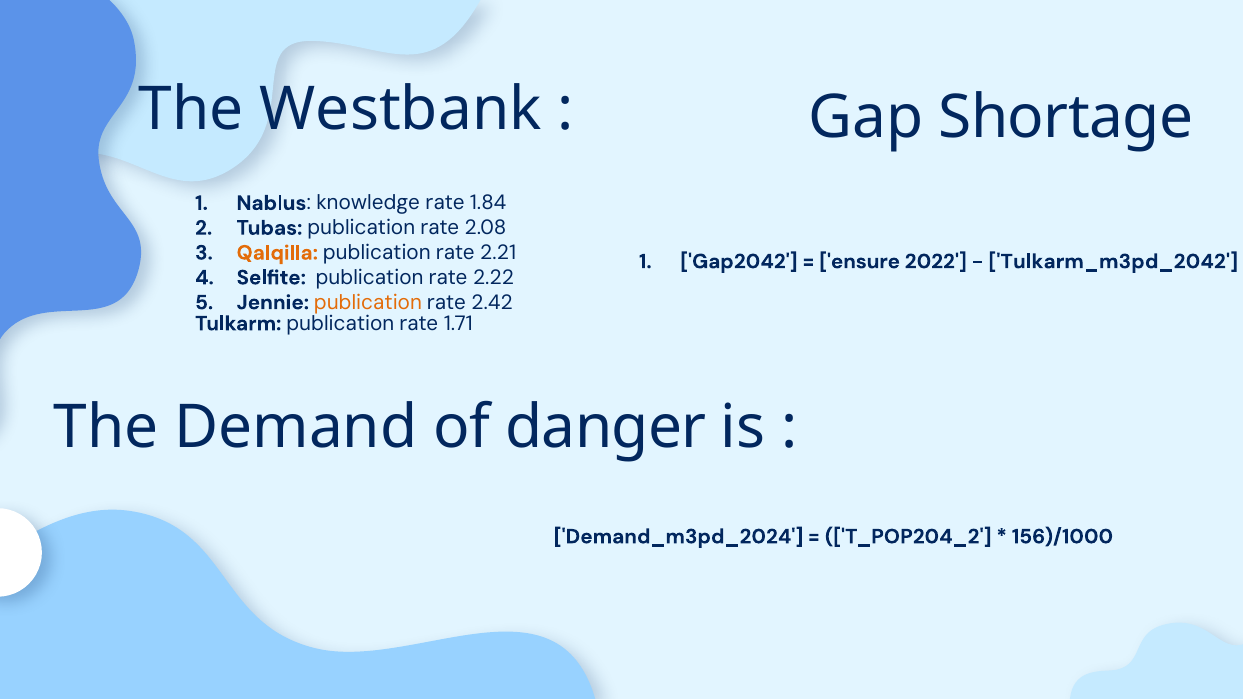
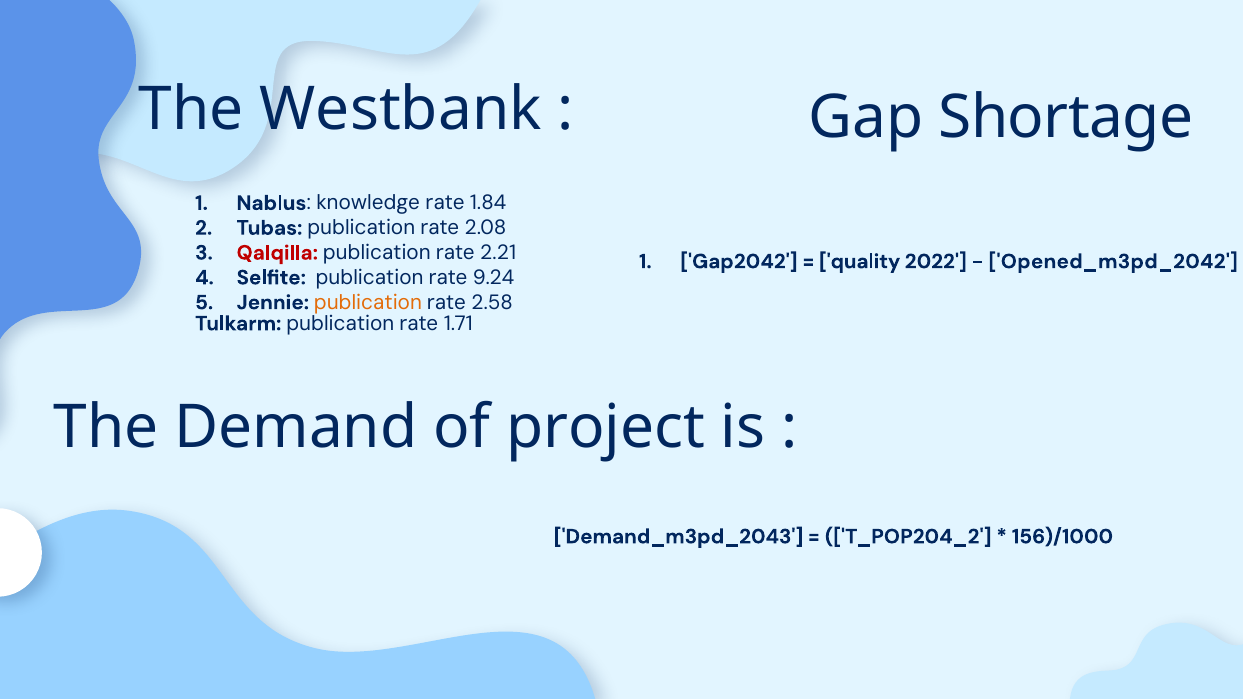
Qalqilla colour: orange -> red (277, 253)
ensure: ensure -> quality (860, 261)
Tulkarm_m3pd_2042: Tulkarm_m3pd_2042 -> Opened_m3pd_2042 (1113, 261)
2.22: 2.22 -> 9.24 (494, 278)
2.42: 2.42 -> 2.58 (492, 302)
danger: danger -> project (606, 428)
Demand_m3pd_2024: Demand_m3pd_2024 -> Demand_m3pd_2043 (678, 537)
